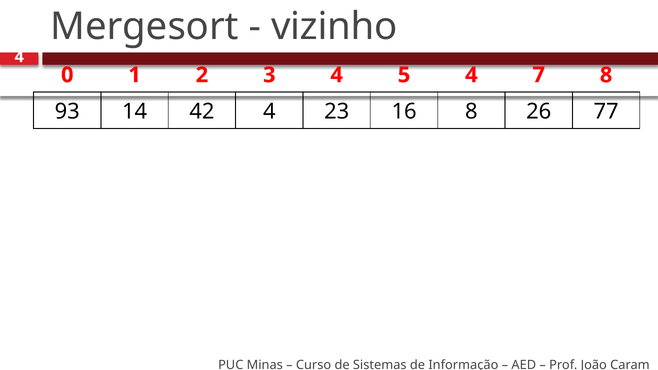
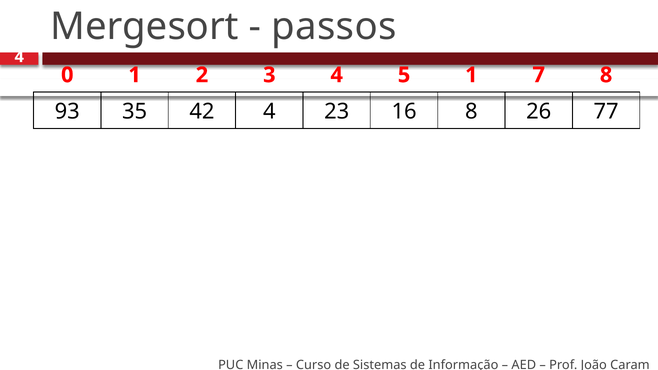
vizinho: vizinho -> passos (334, 27)
5 4: 4 -> 1 (471, 75)
14: 14 -> 35 (135, 112)
